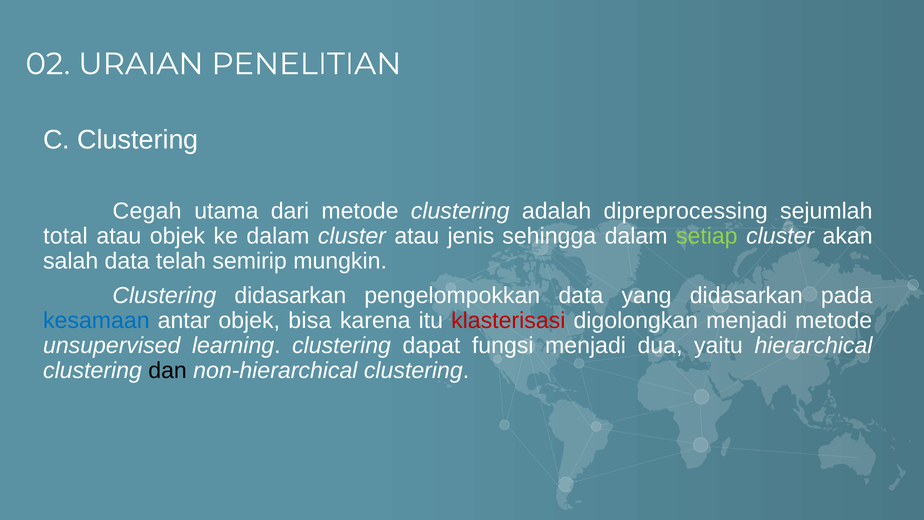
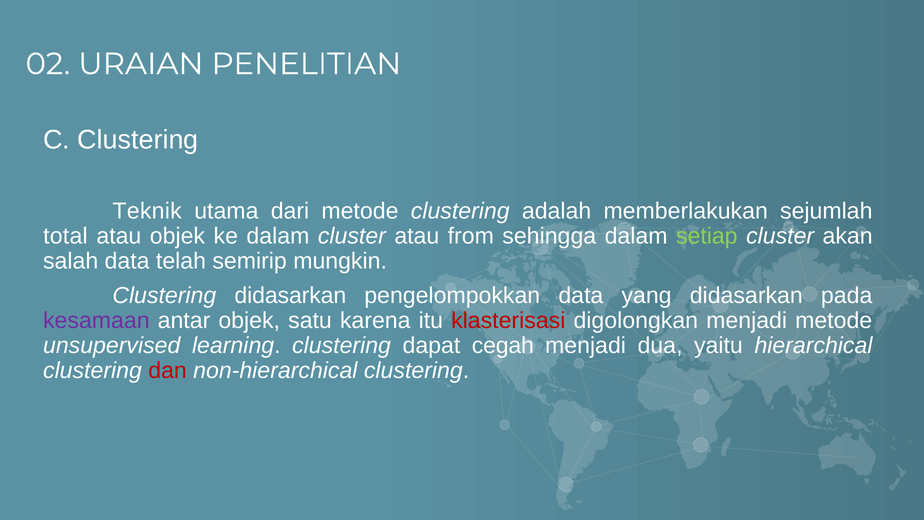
Cegah: Cegah -> Teknik (147, 211)
dipreprocessing: dipreprocessing -> memberlakukan (686, 211)
jenis: jenis -> from (471, 236)
kesamaan colour: blue -> purple (96, 320)
bisa: bisa -> satu (310, 320)
fungsi: fungsi -> cegah (503, 345)
dan colour: black -> red (168, 370)
